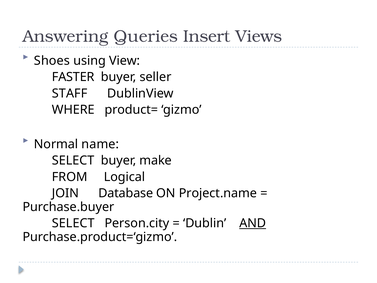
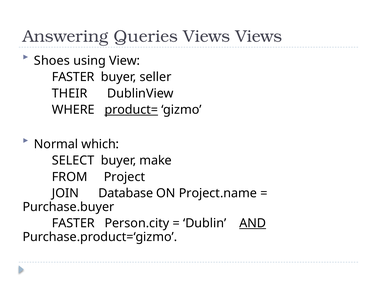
Queries Insert: Insert -> Views (207, 36)
STAFF: STAFF -> THEIR (70, 93)
product= underline: none -> present (131, 110)
name: name -> which (100, 144)
Logical: Logical -> Project (124, 177)
SELECT: SELECT -> FASTER (73, 223)
